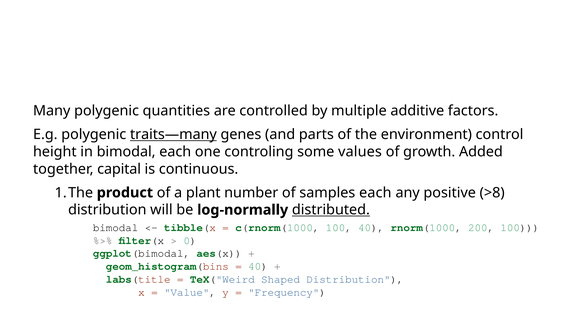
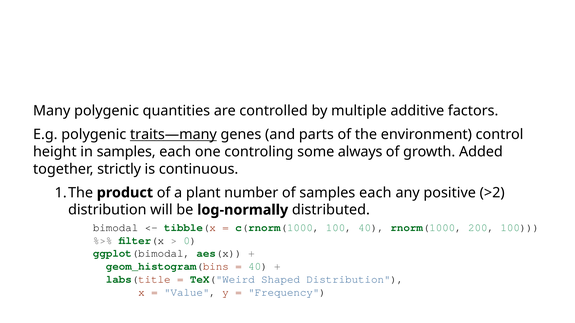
in bimodal: bimodal -> samples (126, 152)
values: values -> always (360, 152)
capital: capital -> strictly (119, 169)
>8: >8 -> >2 (492, 193)
distributed underline: present -> none (331, 210)
